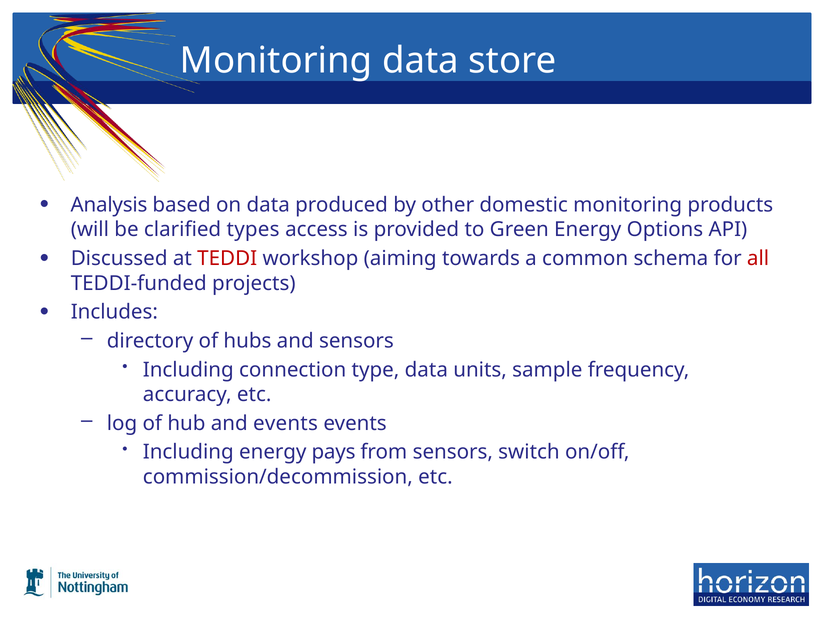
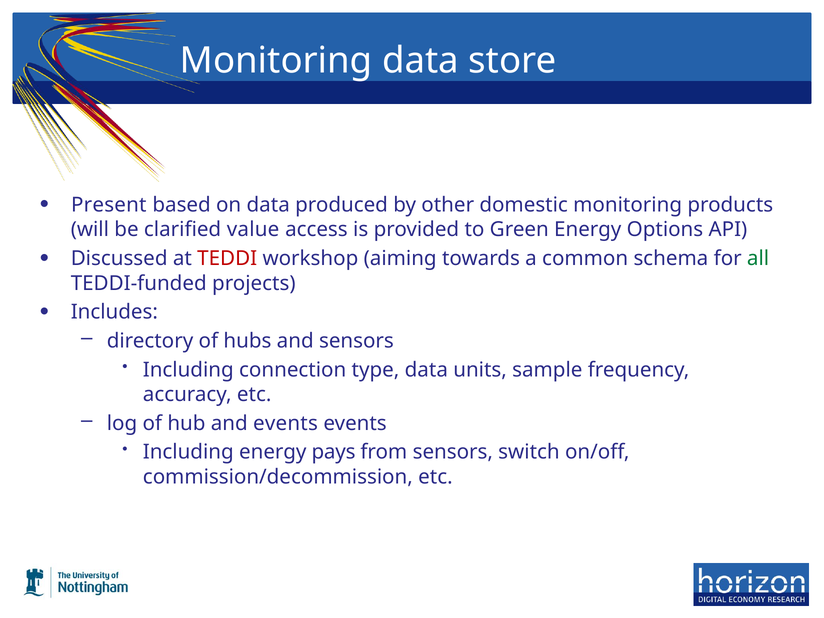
Analysis: Analysis -> Present (109, 205)
types: types -> value (253, 230)
all colour: red -> green (758, 259)
